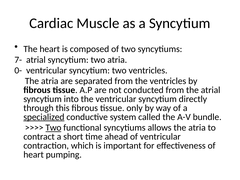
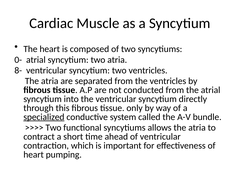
7-: 7- -> 0- (18, 60)
0-: 0- -> 8- (18, 70)
Two underline: present -> none (53, 128)
